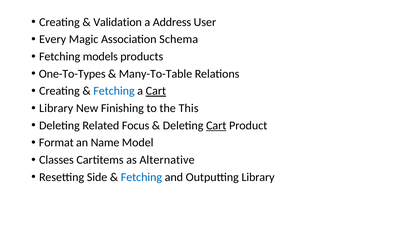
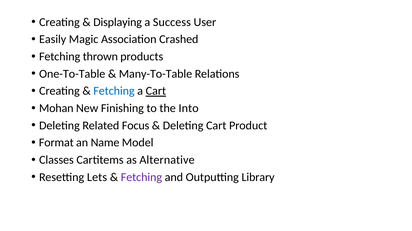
Validation: Validation -> Displaying (118, 22)
Address: Address -> Success (172, 22)
Every: Every -> Easily (53, 39)
Schema: Schema -> Crashed (179, 39)
models: models -> thrown (100, 57)
One-To-Types: One-To-Types -> One-To-Table (72, 74)
Library: Library -> Mohan (56, 109)
This: This -> Into (189, 109)
Cart underline: present -> none (216, 126)
Side: Side -> Lets (97, 178)
Fetching colour: blue -> purple (141, 178)
